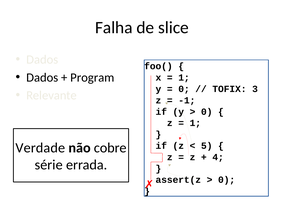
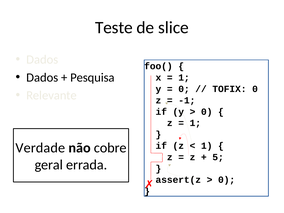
Falha: Falha -> Teste (114, 27)
Program: Program -> Pesquisa (92, 77)
TOFIX 3: 3 -> 0 (255, 89)
5: 5 -> 1 (207, 146)
4: 4 -> 5 (218, 157)
série: série -> geral (49, 165)
